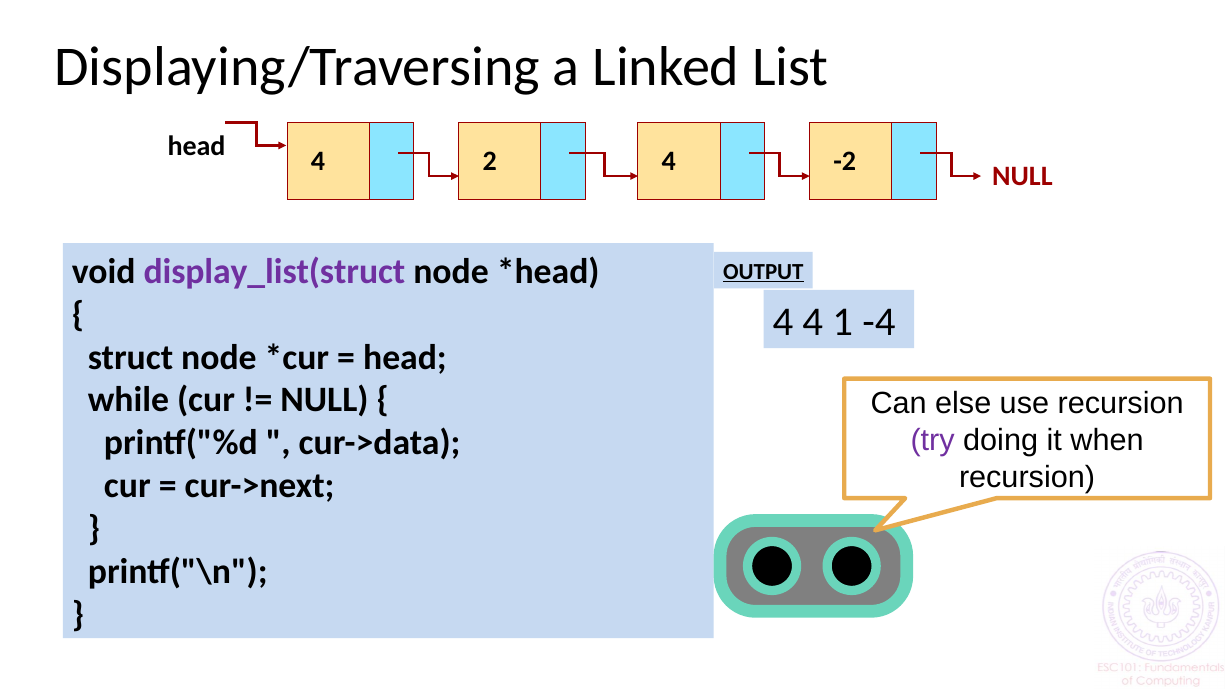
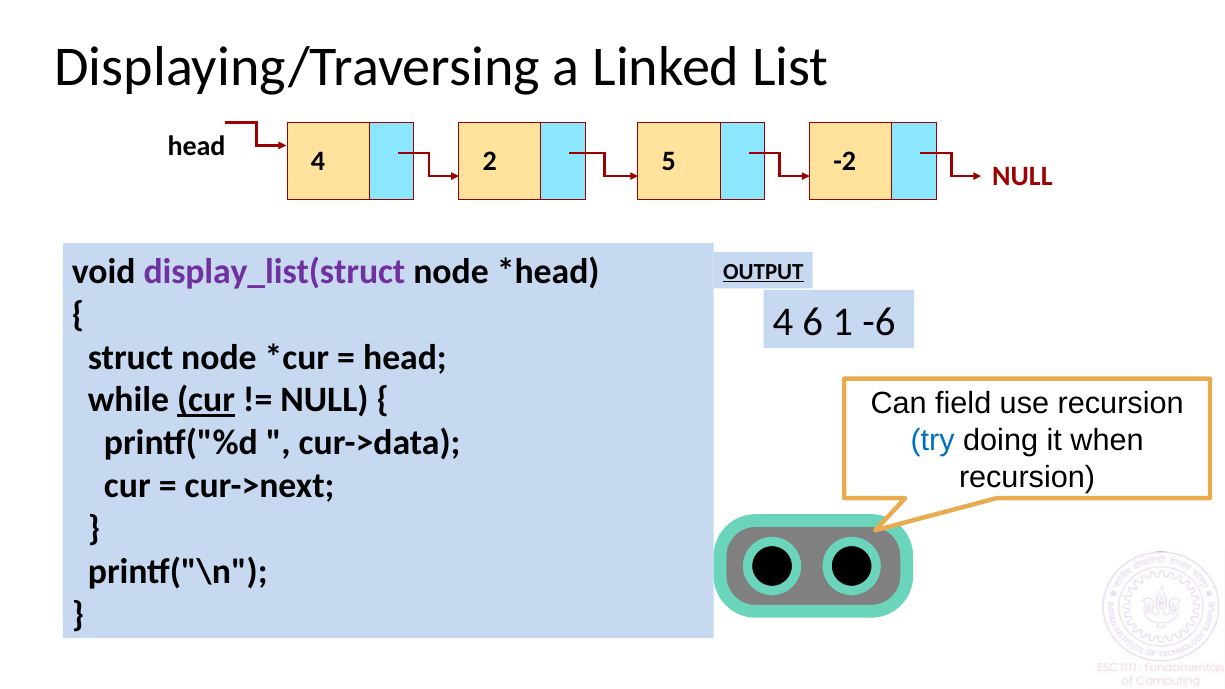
2 4: 4 -> 5 (669, 161)
4 4: 4 -> 6 (813, 322)
-4: -4 -> -6 (879, 322)
cur underline: none -> present (206, 400)
else: else -> field (963, 404)
try colour: purple -> blue (933, 441)
